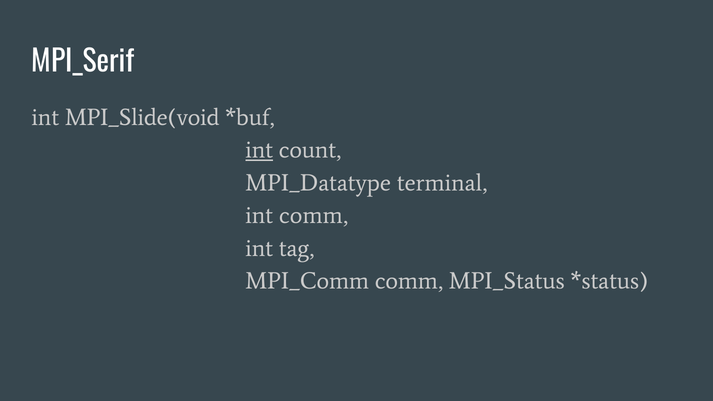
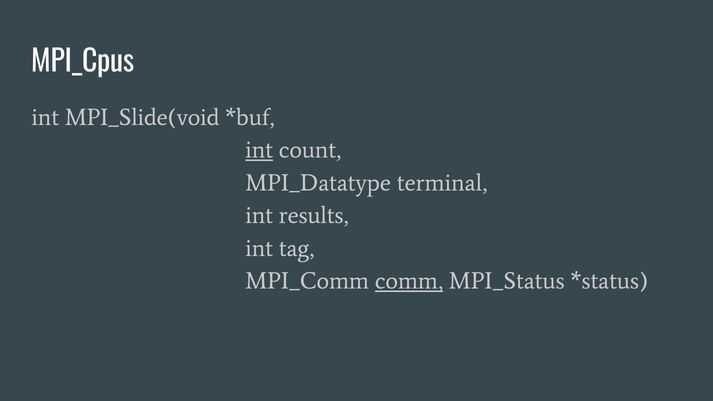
MPI_Serif: MPI_Serif -> MPI_Cpus (83, 62)
int comm: comm -> results (314, 216)
comm underline: none -> present (409, 281)
